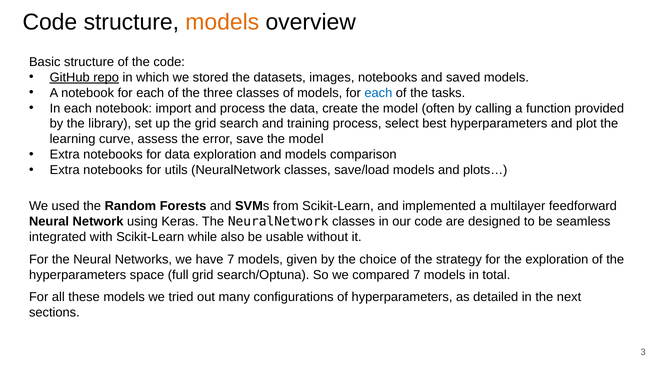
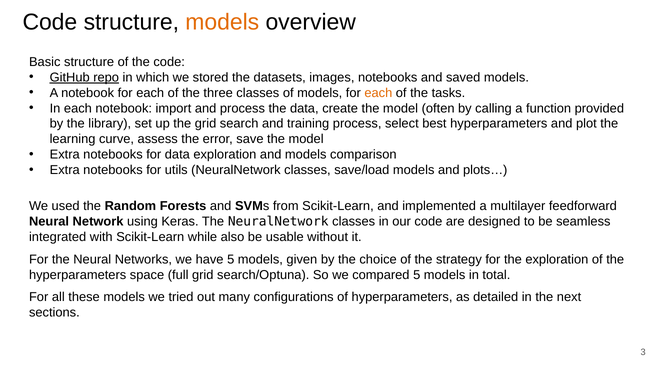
each colour: blue -> orange (378, 93)
have 7: 7 -> 5 (231, 259)
compared 7: 7 -> 5 (417, 275)
